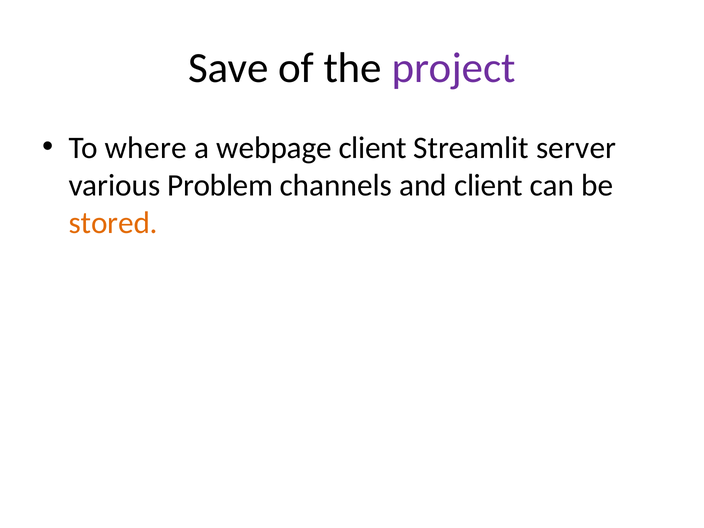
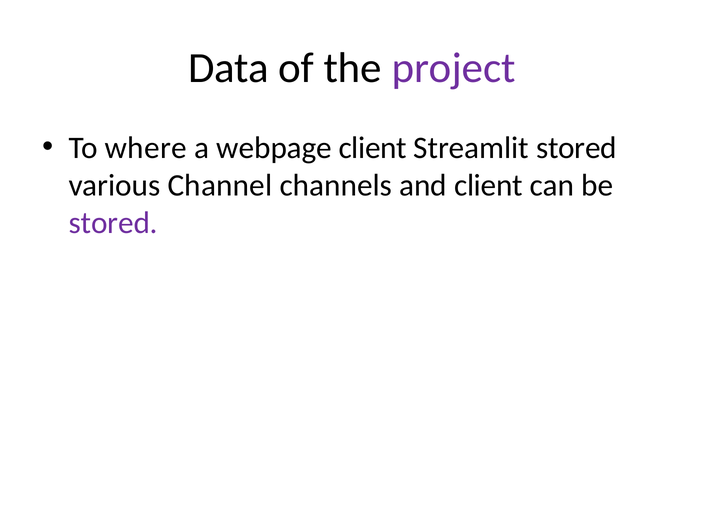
Save: Save -> Data (228, 68)
Streamlit server: server -> stored (576, 148)
Problem: Problem -> Channel (220, 185)
stored colour: orange -> purple (113, 223)
